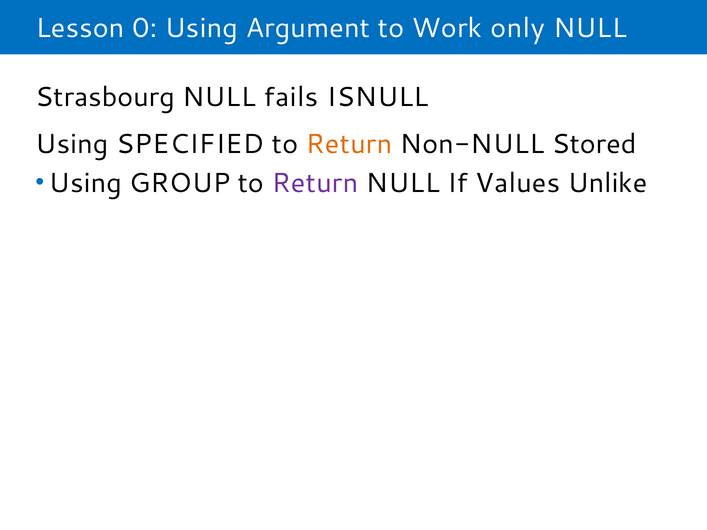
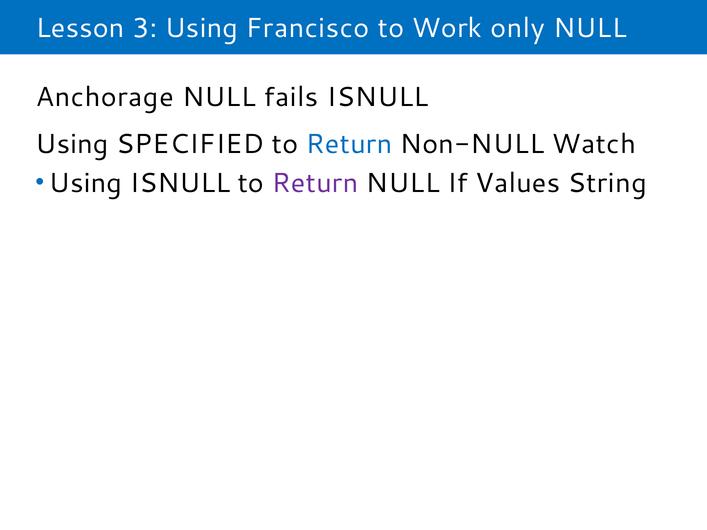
0: 0 -> 3 (145, 28)
Argument: Argument -> Francisco (308, 28)
Strasbourg: Strasbourg -> Anchorage (105, 97)
Return colour: orange -> blue (349, 144)
Stored: Stored -> Watch (594, 144)
Using GROUP: GROUP -> ISNULL (180, 183)
Unlike: Unlike -> String (607, 183)
